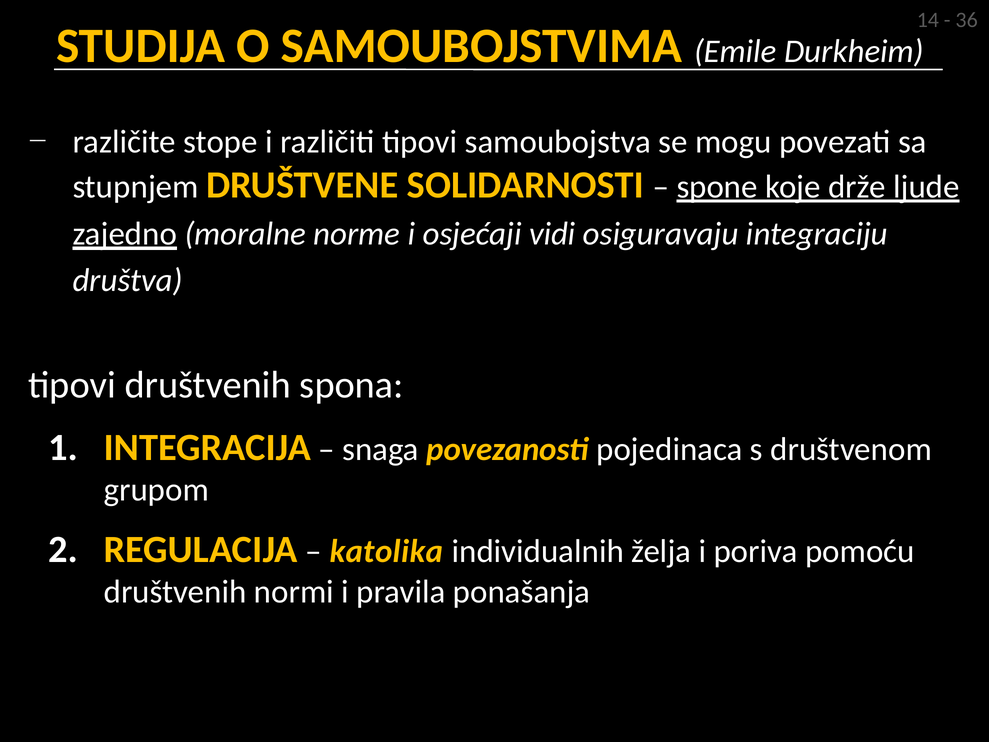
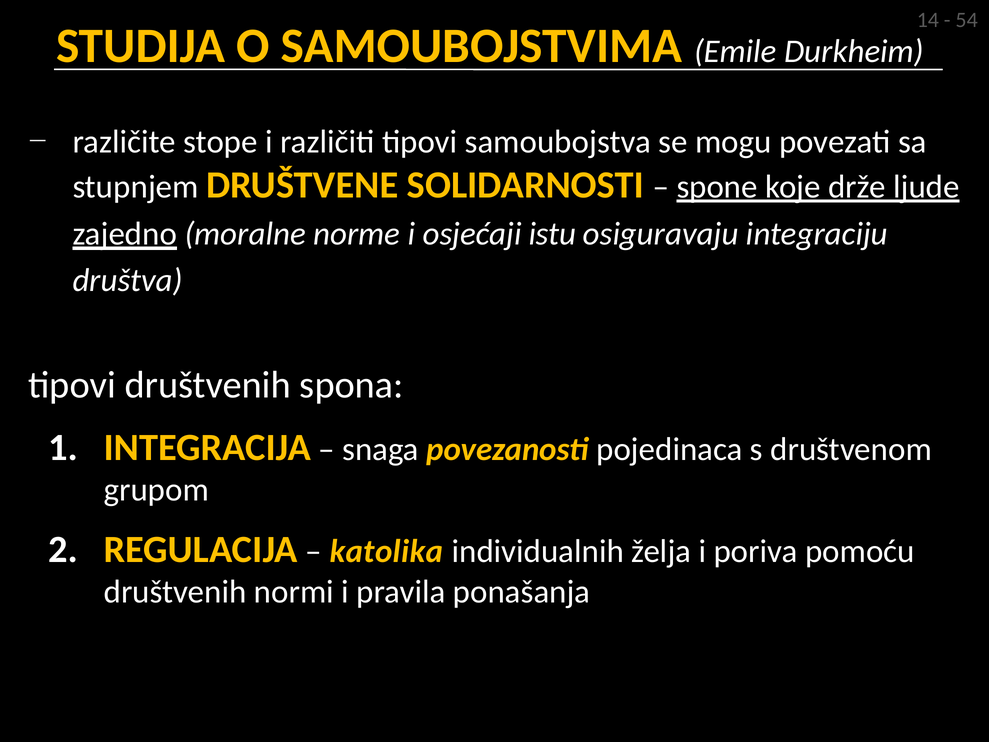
36: 36 -> 54 (967, 20)
vidi: vidi -> istu (552, 234)
